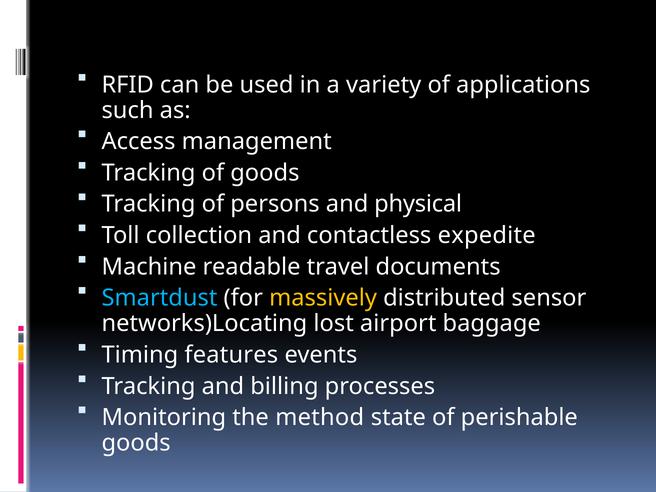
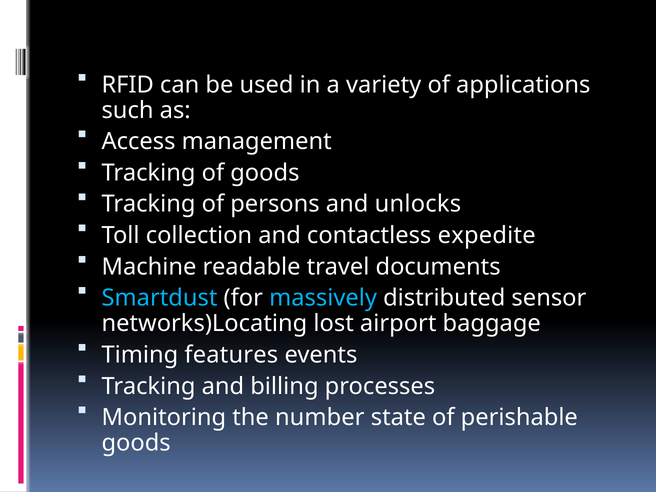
physical: physical -> unlocks (418, 204)
massively colour: yellow -> light blue (323, 298)
method: method -> number (320, 418)
